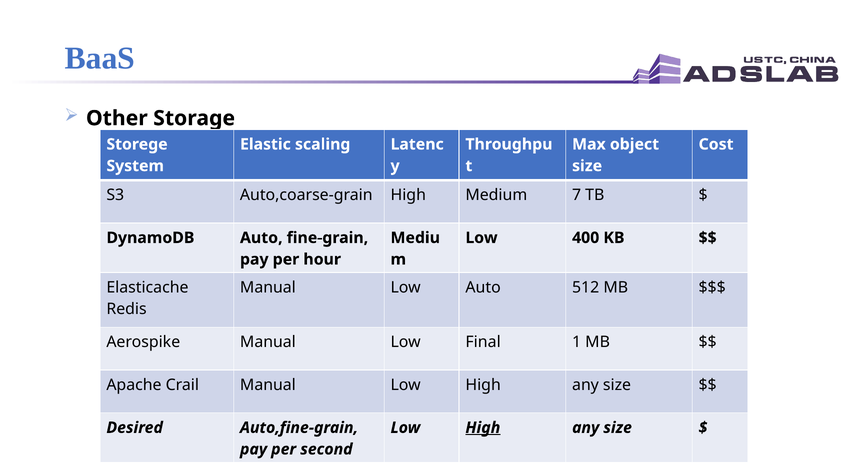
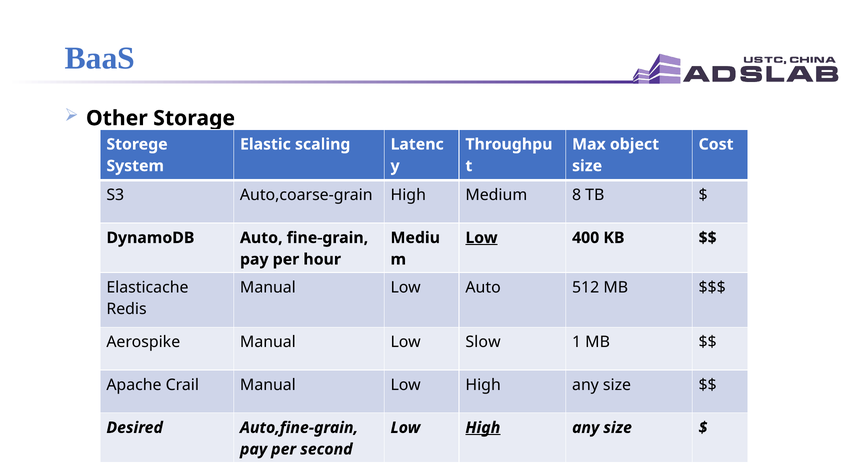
7: 7 -> 8 (577, 195)
Low underline: none -> present (481, 238)
Final: Final -> Slow (483, 342)
